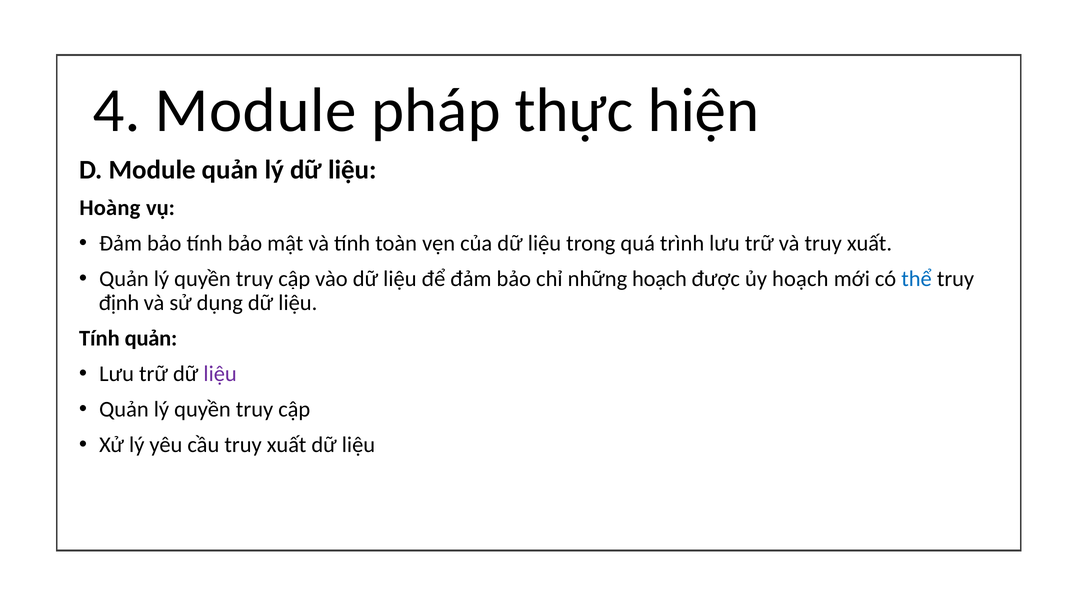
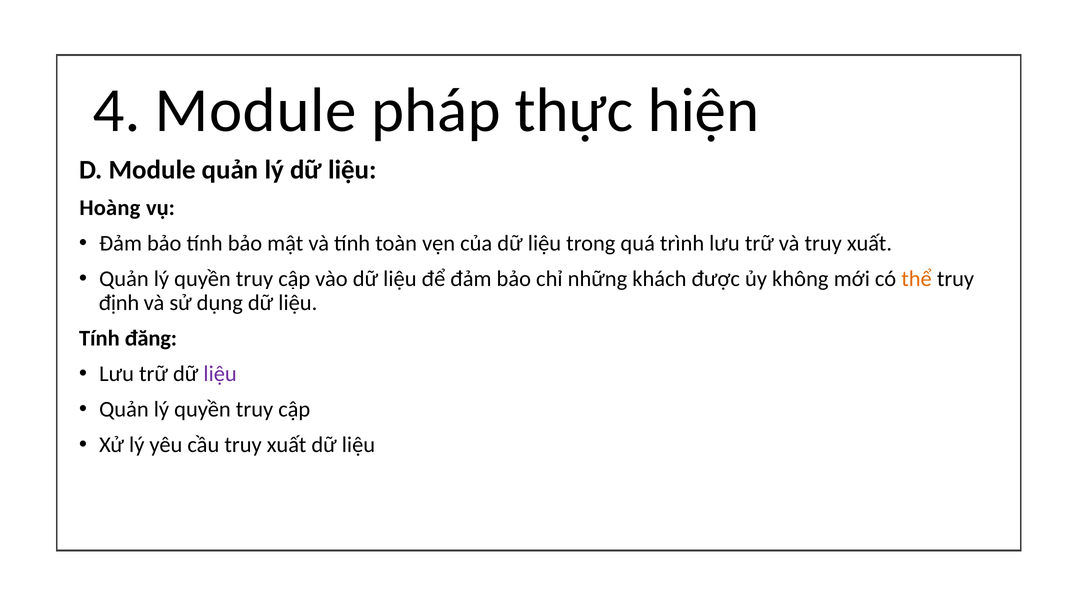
những hoạch: hoạch -> khách (659, 279)
ủy hoạch: hoạch -> không (800, 279)
thể colour: blue -> orange (917, 279)
Tính quản: quản -> đăng (151, 339)
